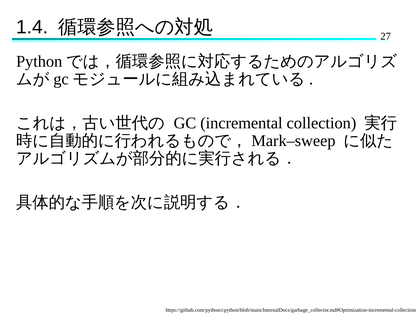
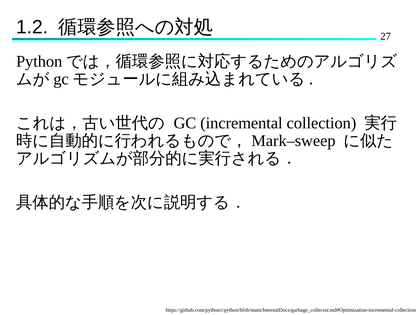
1.4: 1.4 -> 1.2 (32, 27)
